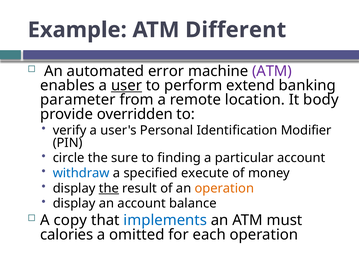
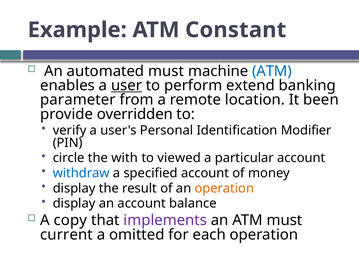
Different: Different -> Constant (236, 30)
automated error: error -> must (166, 71)
ATM colour: purple -> blue (272, 71)
body: body -> been (321, 100)
sure: sure -> with (125, 158)
finding: finding -> viewed (179, 158)
specified execute: execute -> account (205, 173)
the underline: present -> none (109, 188)
implements colour: blue -> purple (165, 220)
calories: calories -> current (67, 235)
